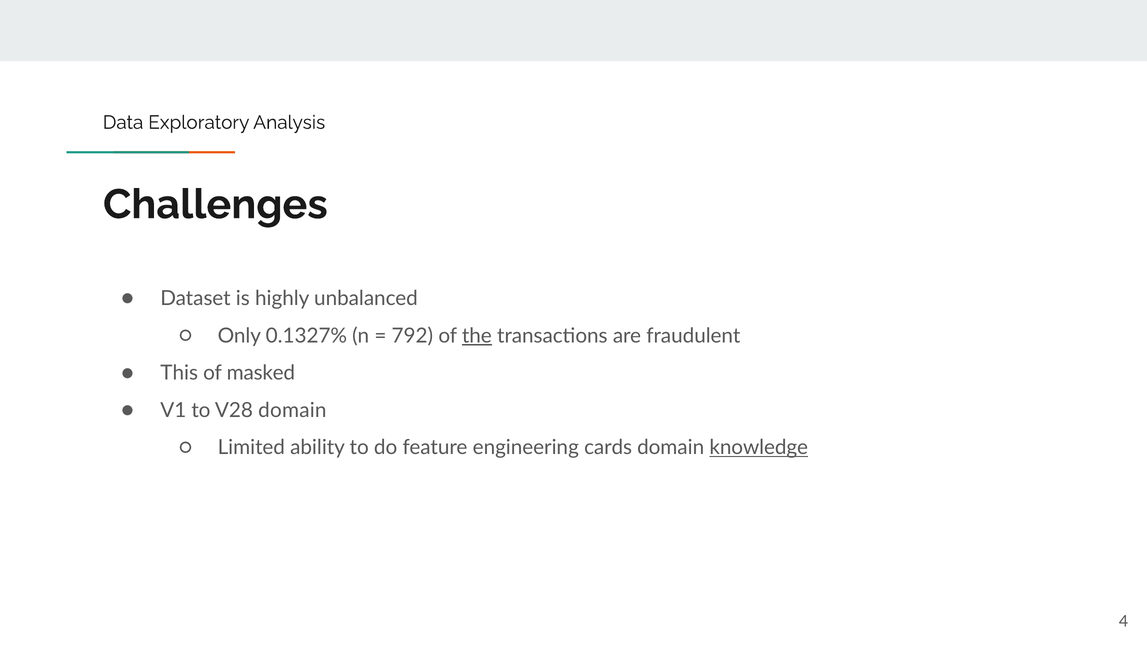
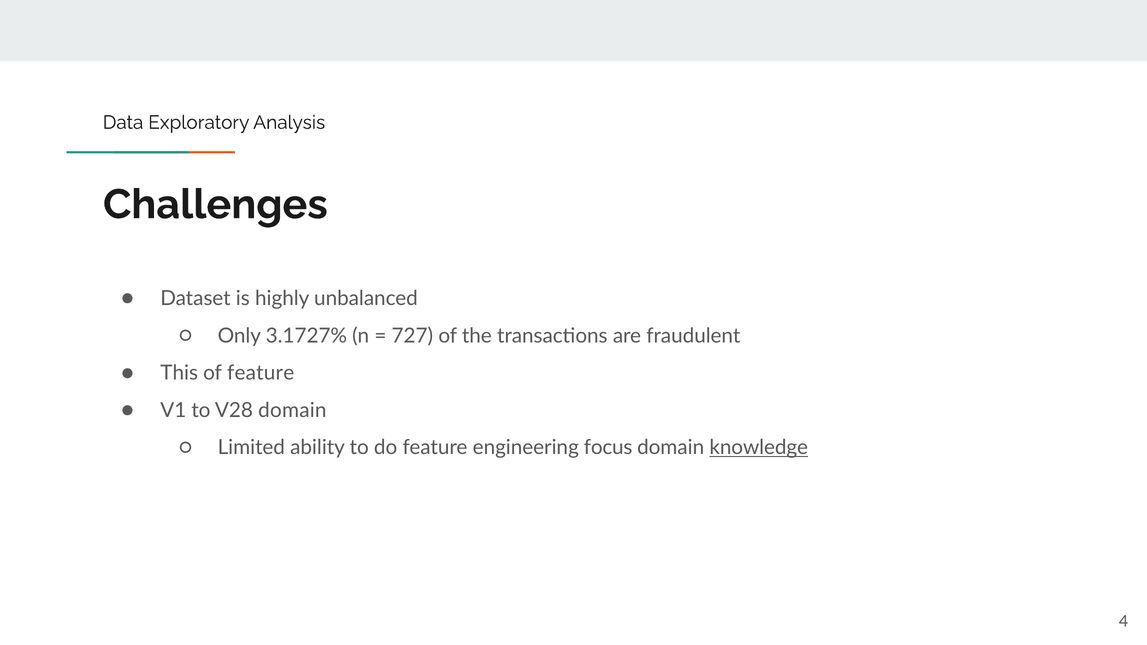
0.1327%: 0.1327% -> 3.1727% (306, 336)
792: 792 -> 727 (412, 336)
the underline: present -> none (477, 336)
of masked: masked -> feature (261, 373)
cards: cards -> focus (608, 448)
